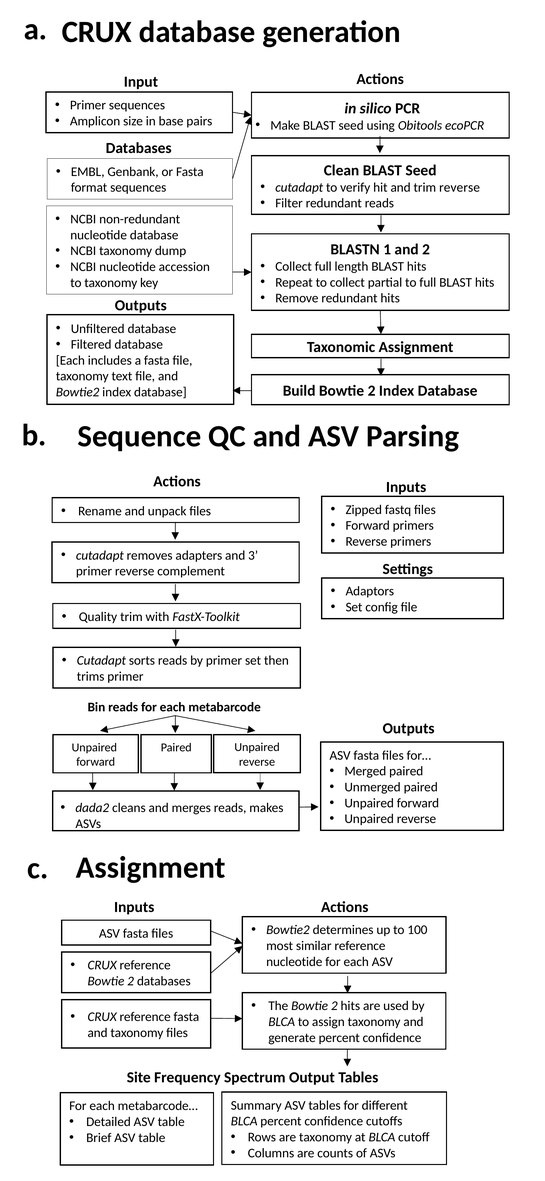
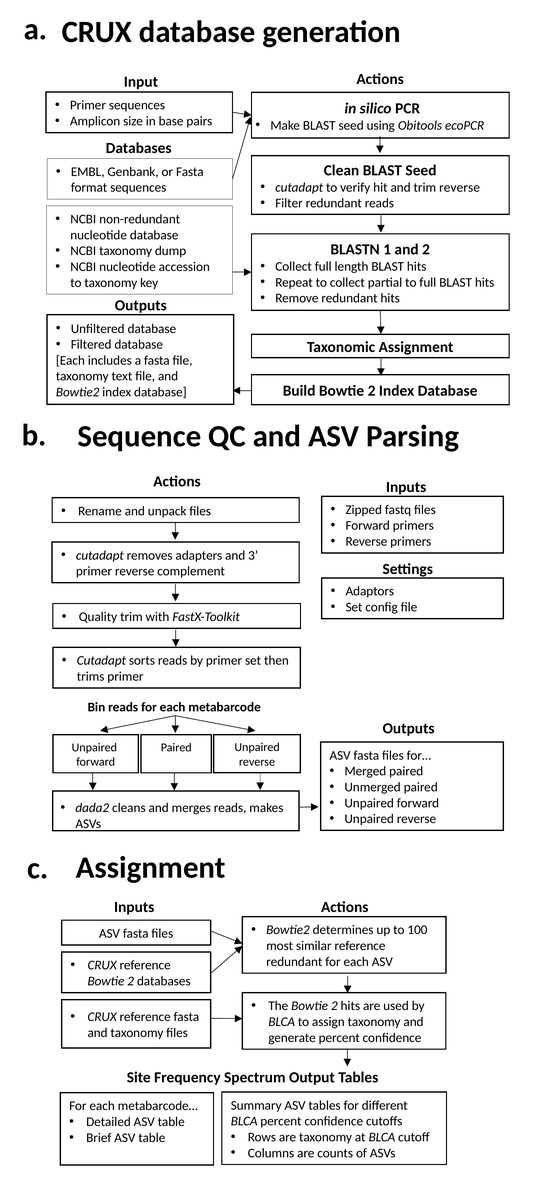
nucleotide: nucleotide -> redundant (294, 962)
